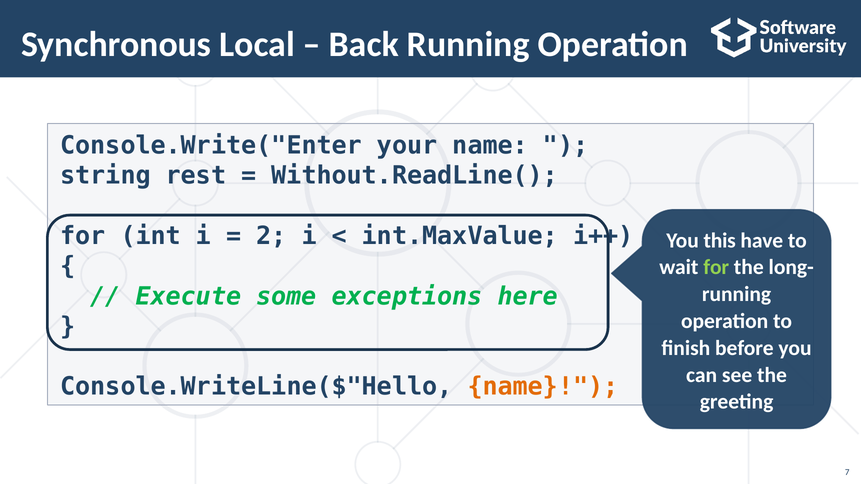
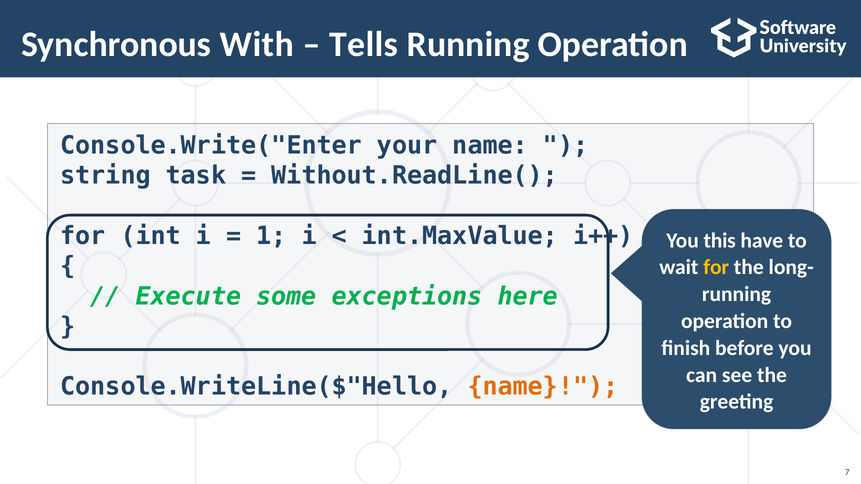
Local: Local -> With (257, 45)
Back: Back -> Tells (364, 45)
rest: rest -> task (196, 176)
2: 2 -> 1 (271, 236)
for colour: light green -> yellow (716, 268)
